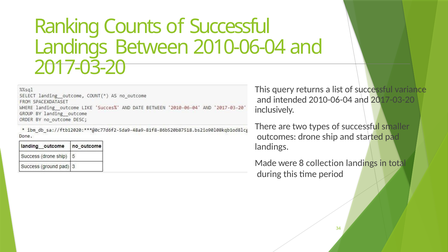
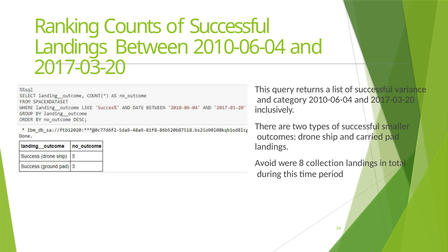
intended: intended -> category (290, 100)
started: started -> carried (370, 137)
Made: Made -> Avoid (266, 163)
